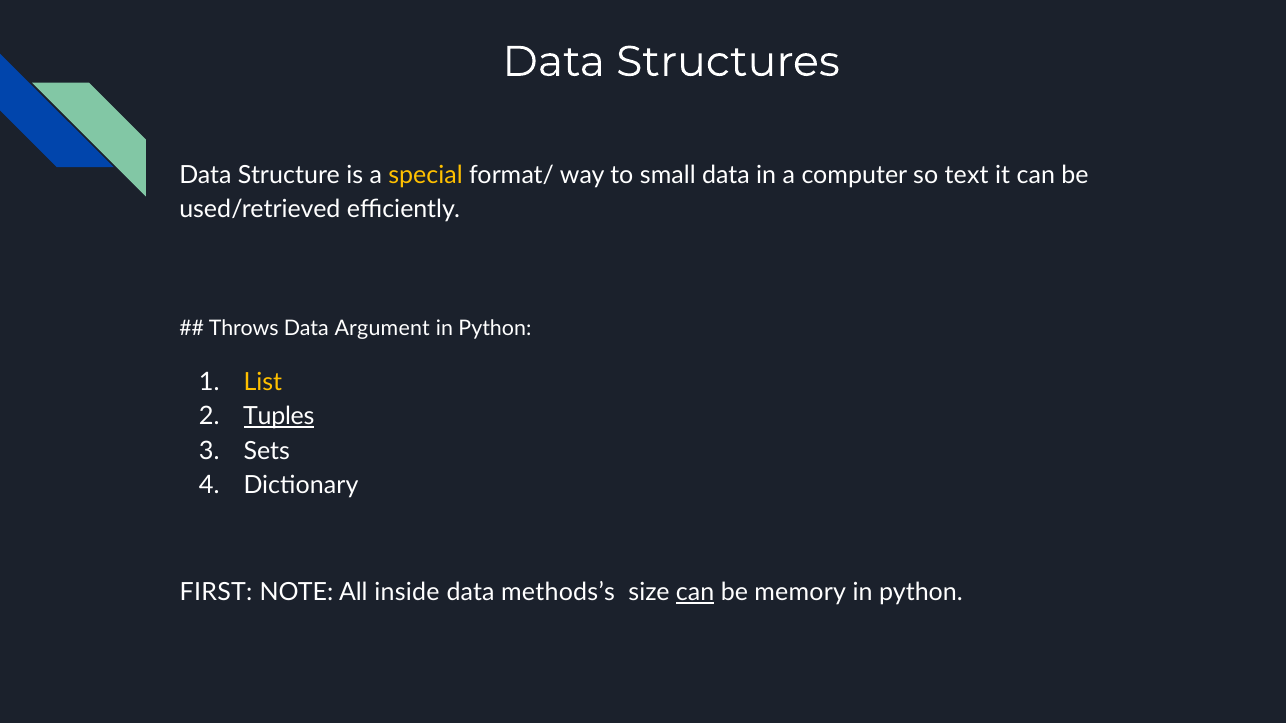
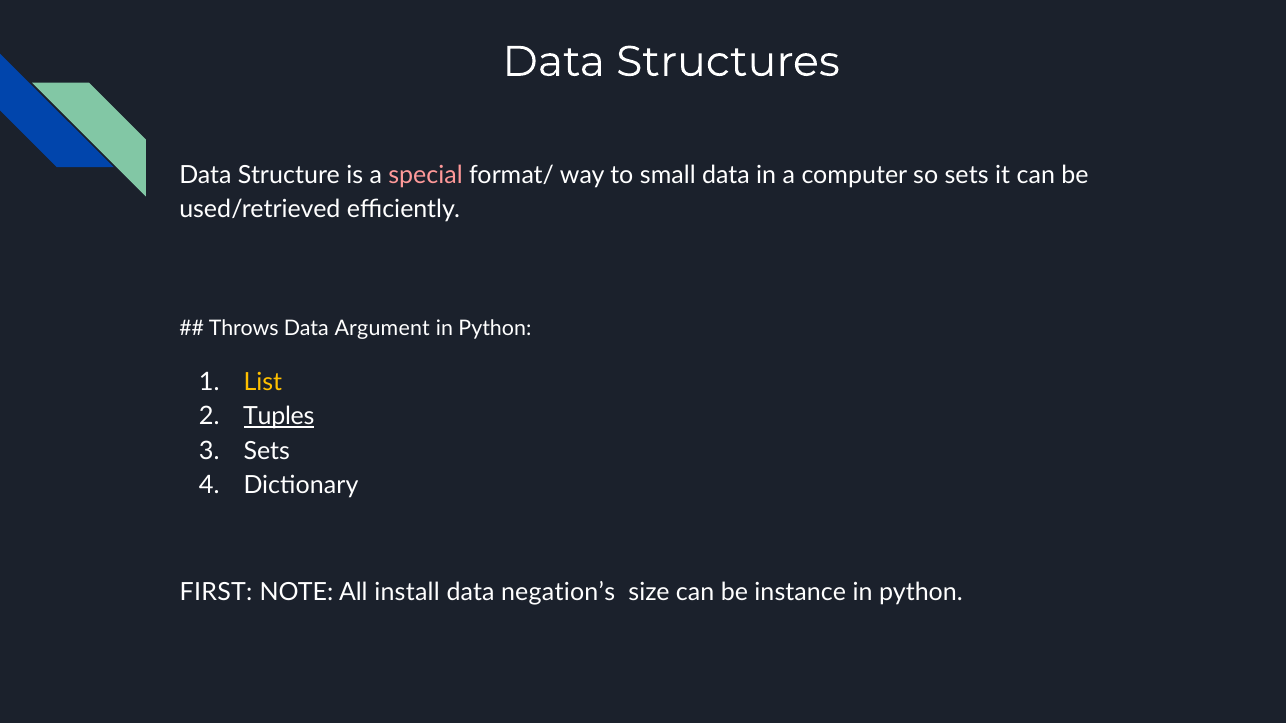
special colour: yellow -> pink (426, 175)
so text: text -> sets (967, 175)
inside: inside -> install (407, 592)
methods’s: methods’s -> negation’s (558, 592)
can underline: present -> none (695, 592)
memory: memory -> instance (800, 592)
